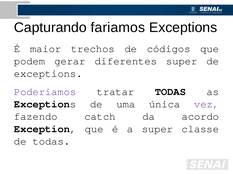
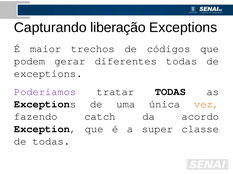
fariamos: fariamos -> liberação (118, 28)
diferentes super: super -> todas (182, 61)
vez colour: purple -> orange (207, 104)
